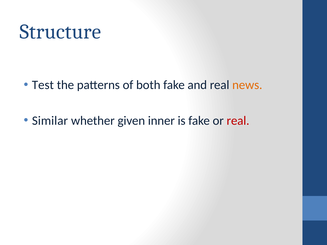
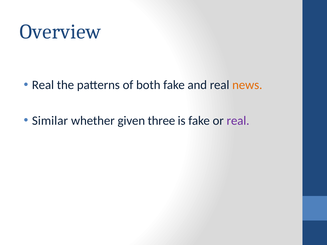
Structure: Structure -> Overview (60, 32)
Test: Test -> Real (43, 85)
inner: inner -> three (161, 121)
real colour: red -> purple (238, 121)
